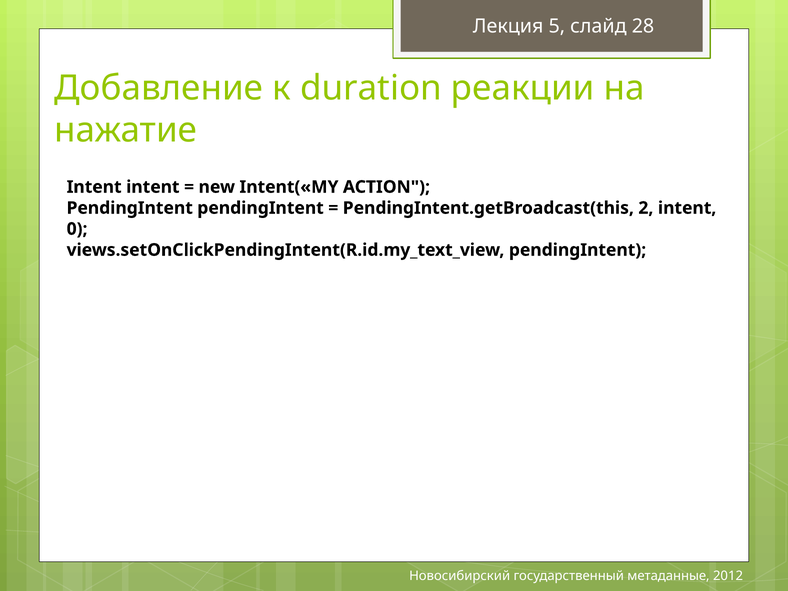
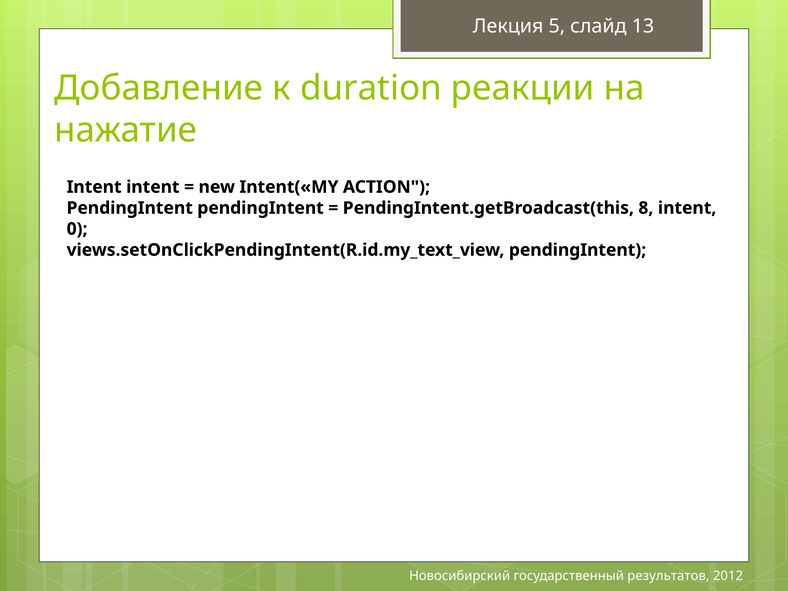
28: 28 -> 13 (643, 26)
2: 2 -> 8 (646, 208)
метаданные: метаданные -> результатов (668, 576)
